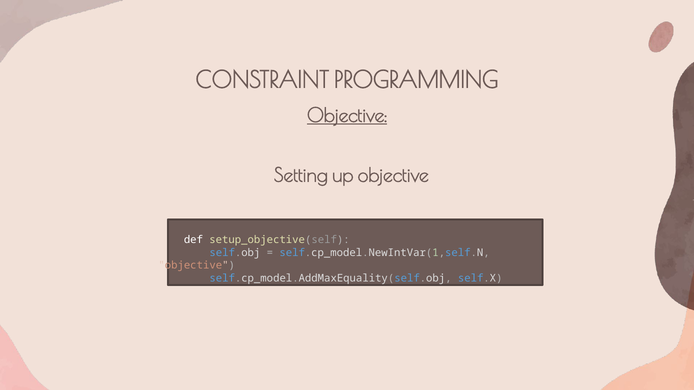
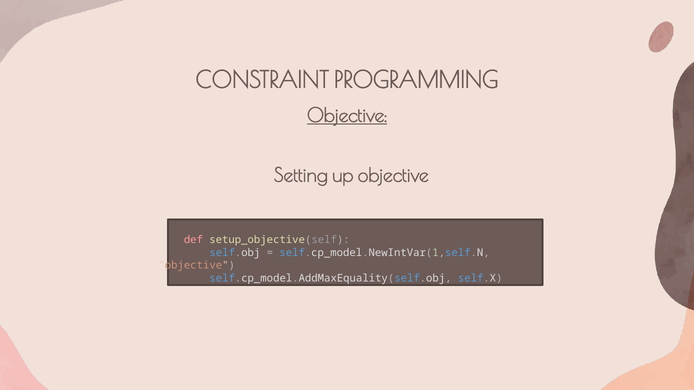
def colour: white -> pink (193, 240)
